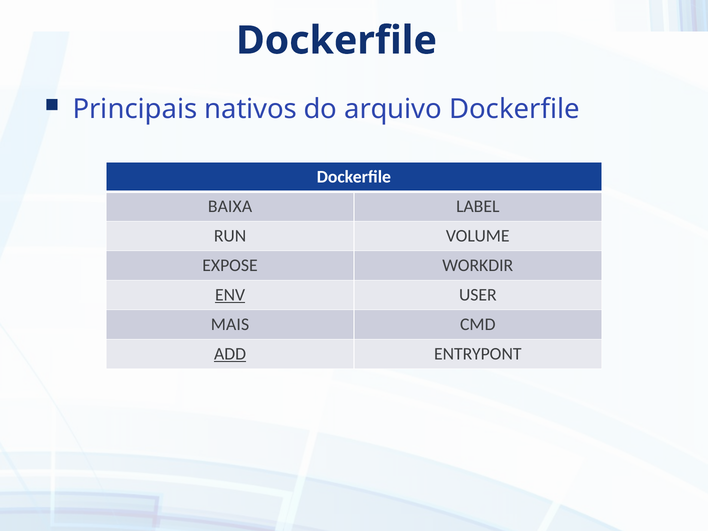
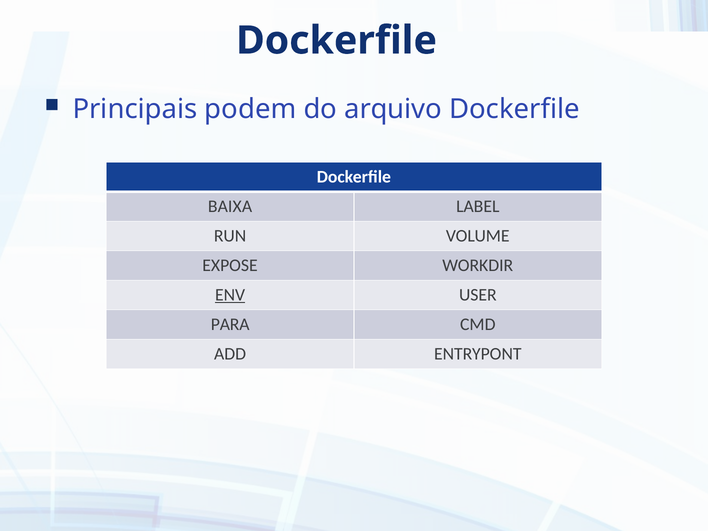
nativos: nativos -> podem (250, 109)
MAIS: MAIS -> PARA (230, 324)
ADD underline: present -> none (230, 354)
